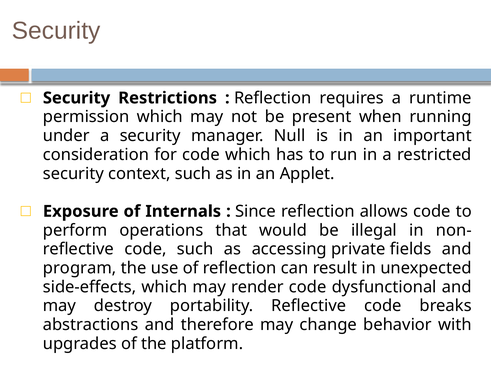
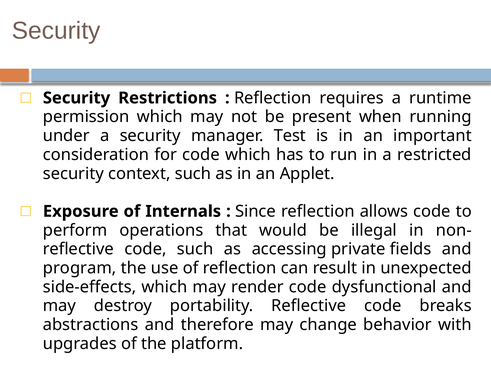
Null: Null -> Test (290, 136)
